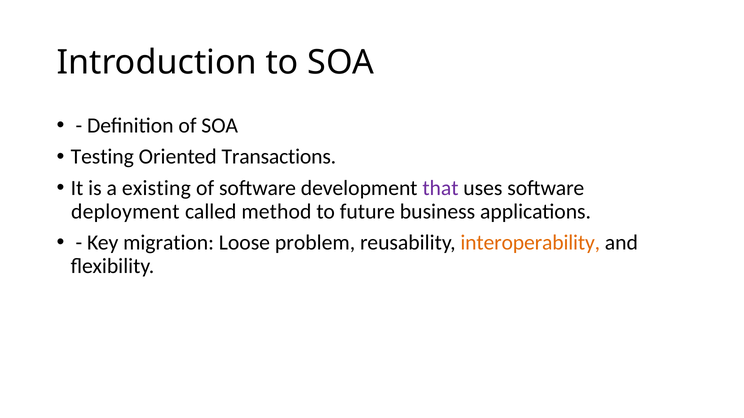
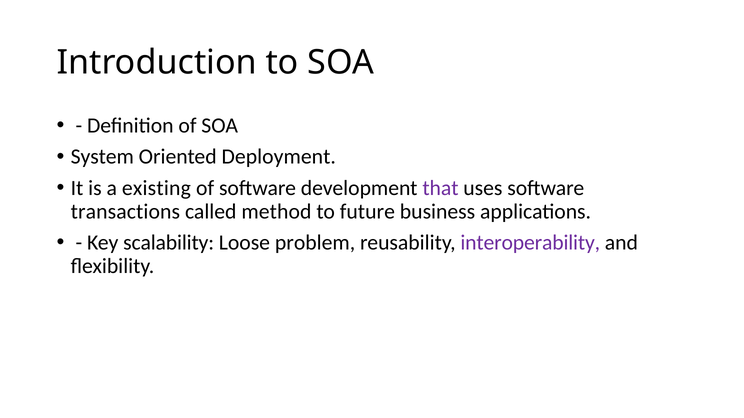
Testing: Testing -> System (102, 157)
Transactions: Transactions -> Deployment (279, 157)
deployment: deployment -> transactions (125, 212)
migration: migration -> scalability (169, 243)
interoperability colour: orange -> purple (530, 243)
